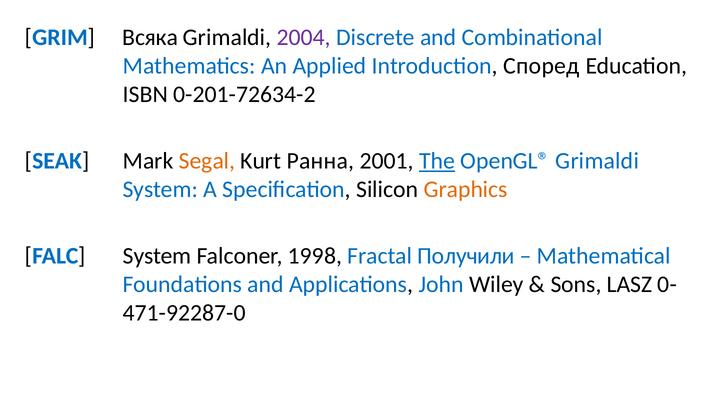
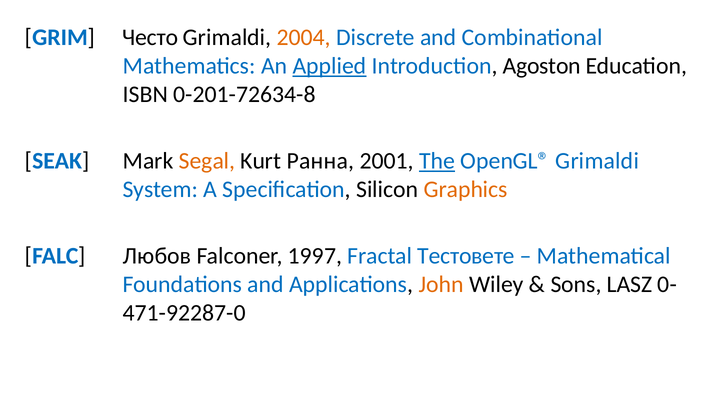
Всяка: Всяка -> Често (150, 37)
2004 colour: purple -> orange (304, 37)
Applied underline: none -> present (330, 66)
Според: Според -> Agoston (542, 66)
0-201-72634-2: 0-201-72634-2 -> 0-201-72634-8 (244, 94)
FALC System: System -> Любов (157, 256)
1998: 1998 -> 1997 (315, 256)
Получили: Получили -> Тестовете (466, 256)
John colour: blue -> orange (441, 284)
